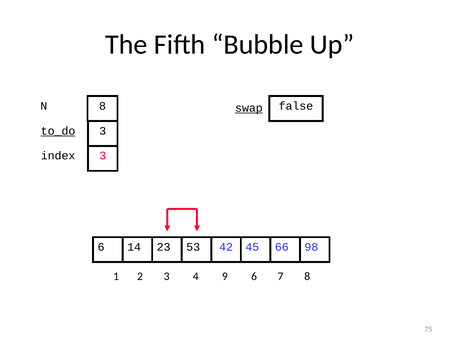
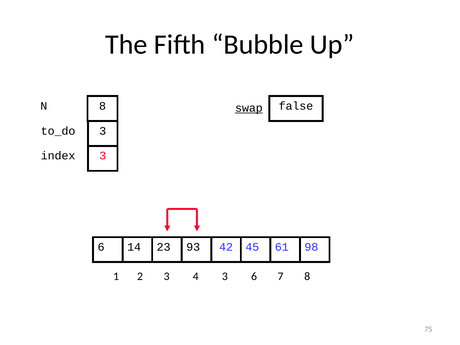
to_do underline: present -> none (58, 131)
53: 53 -> 93 (193, 247)
66: 66 -> 61 (282, 247)
4 9: 9 -> 3 (225, 276)
